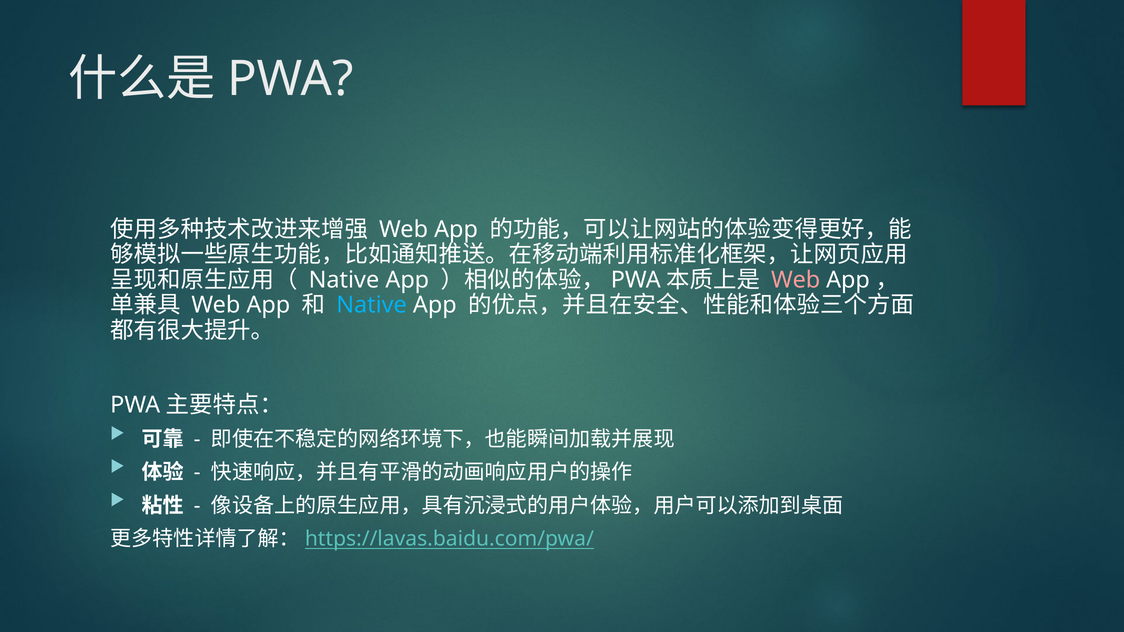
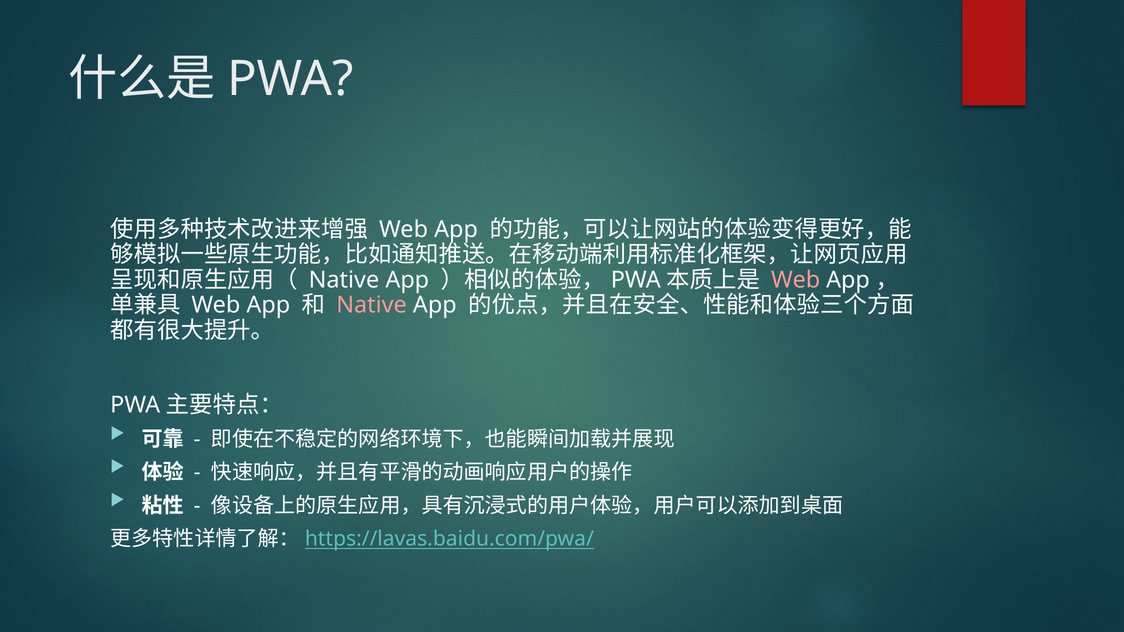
Native colour: light blue -> pink (372, 305)
